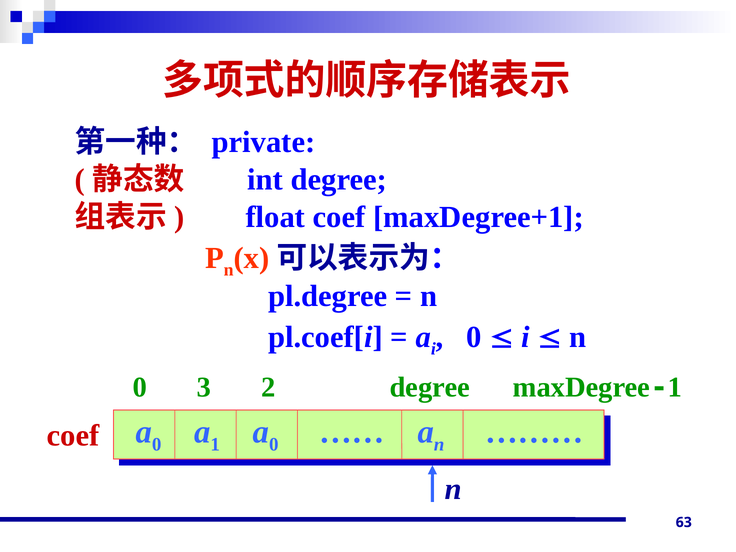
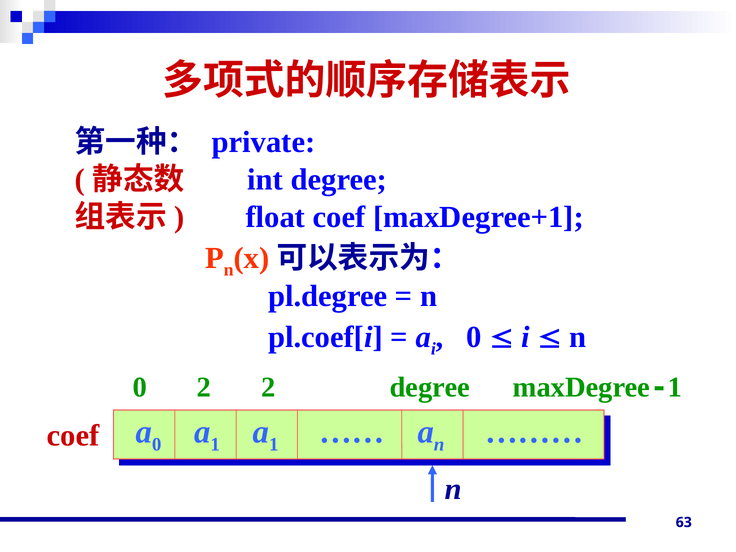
0 3: 3 -> 2 (204, 387)
0: 0 -> 1 (274, 444)
